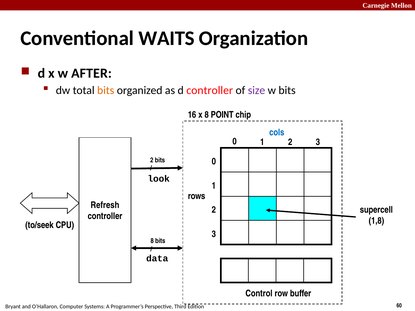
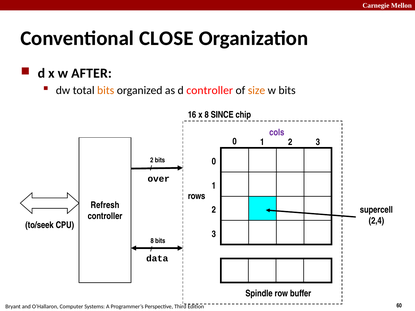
WAITS: WAITS -> CLOSE (166, 39)
size colour: purple -> orange (257, 91)
POINT: POINT -> SINCE (222, 115)
cols colour: blue -> purple (277, 133)
look: look -> over (159, 179)
1,8: 1,8 -> 2,4 (376, 221)
Control: Control -> Spindle (259, 294)
